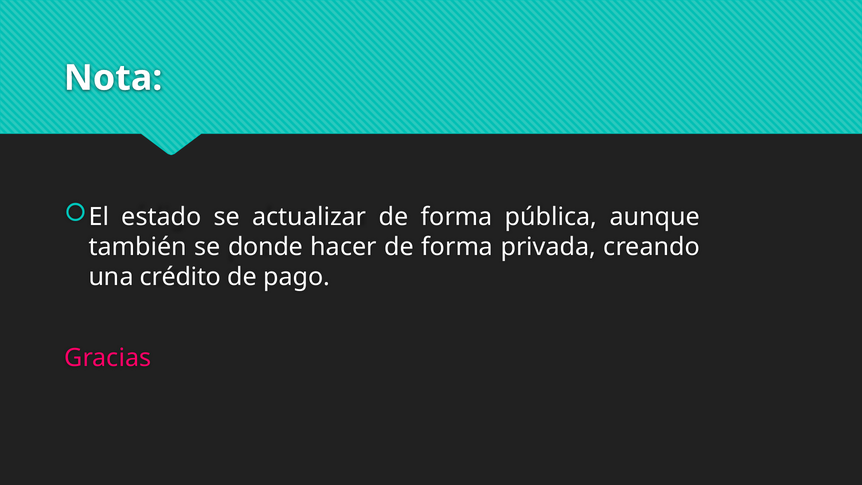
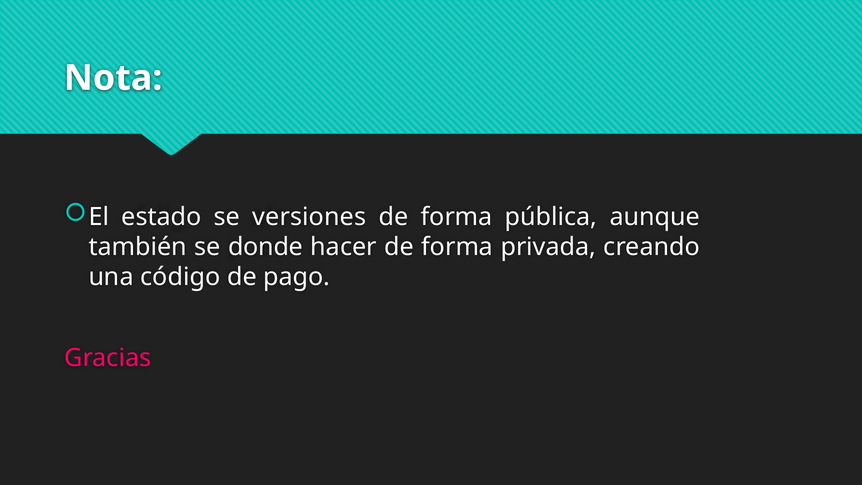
actualizar: actualizar -> versiones (309, 217)
crédito: crédito -> código (180, 277)
